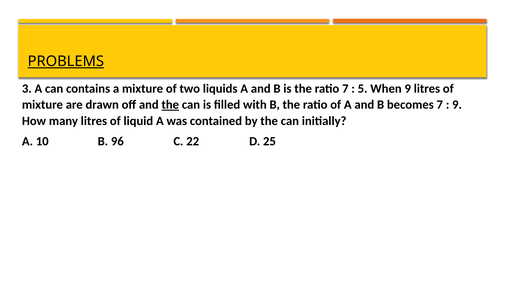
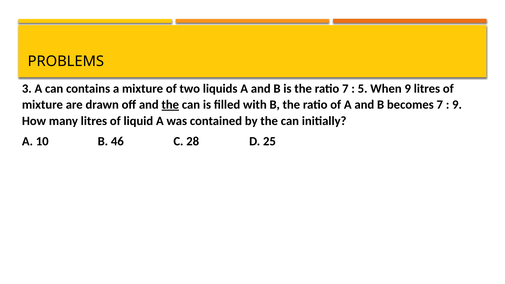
PROBLEMS underline: present -> none (66, 61)
96: 96 -> 46 (117, 141)
22: 22 -> 28 (193, 141)
